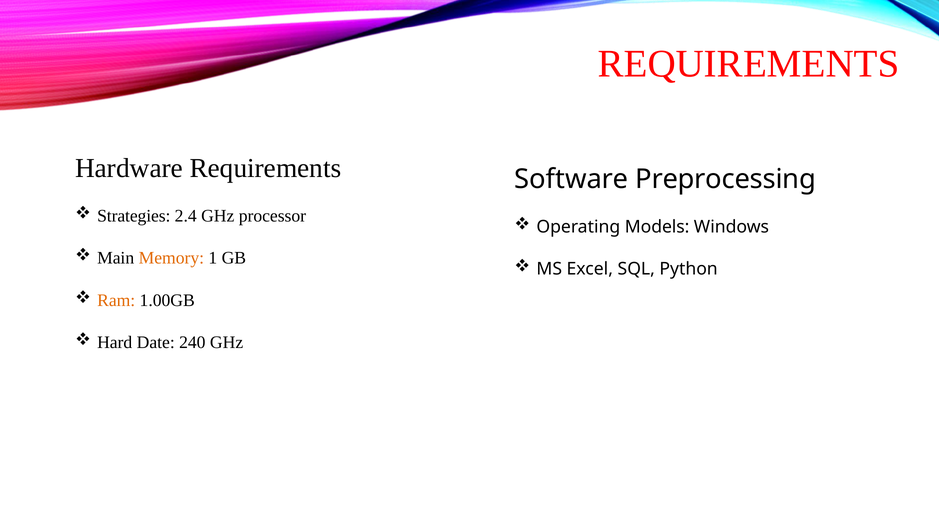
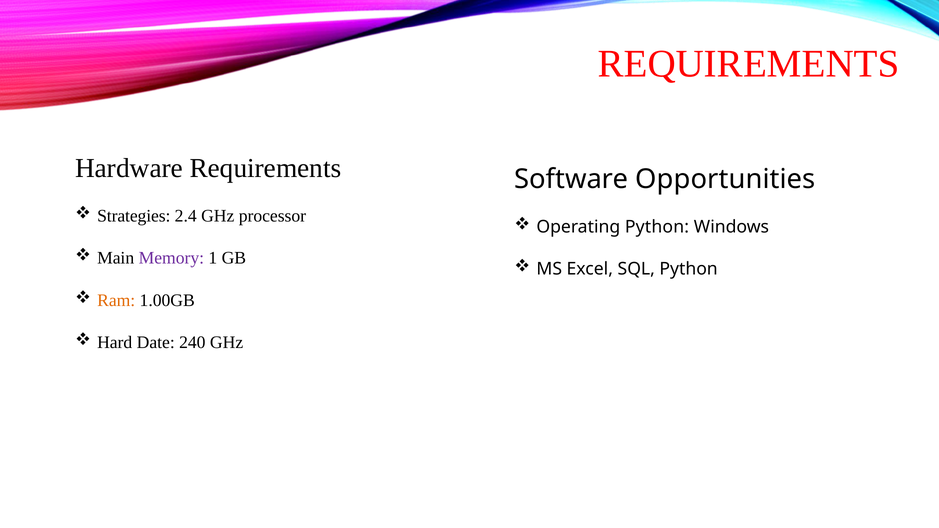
Preprocessing: Preprocessing -> Opportunities (725, 179)
Operating Models: Models -> Python (657, 227)
Memory colour: orange -> purple (171, 258)
